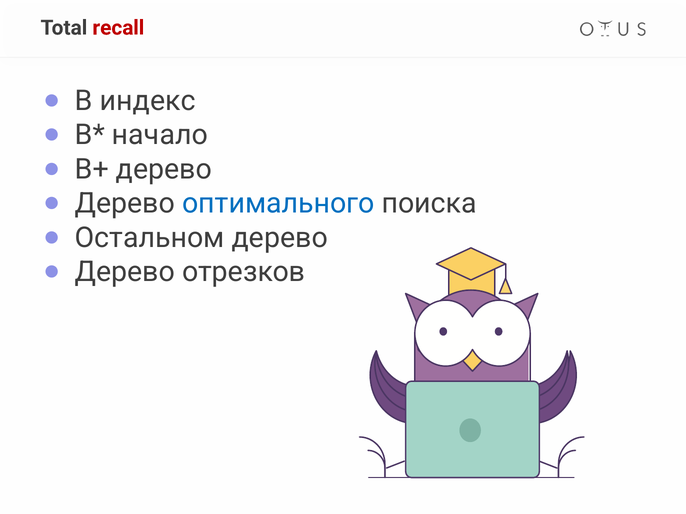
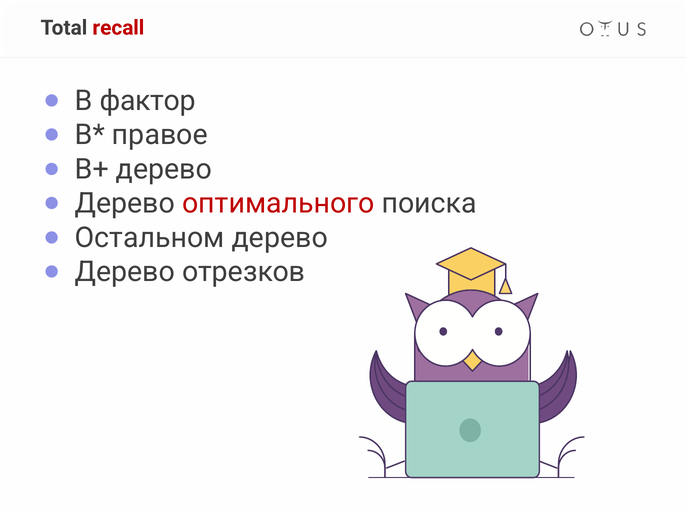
индекс: индекс -> фактор (148, 101)
начало: начало -> правое (160, 135)
оптимального colour: blue -> red (278, 204)
